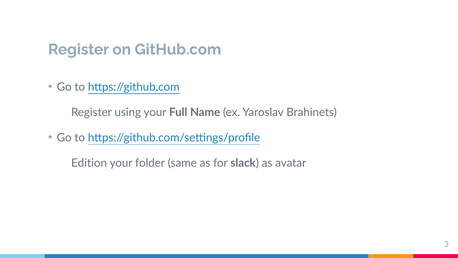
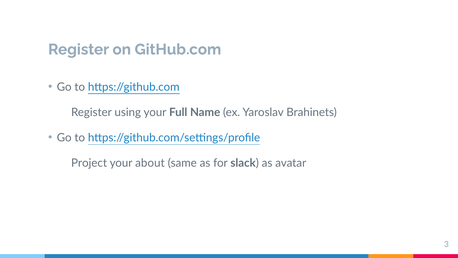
Edition: Edition -> Project (89, 163)
folder: folder -> about (150, 163)
